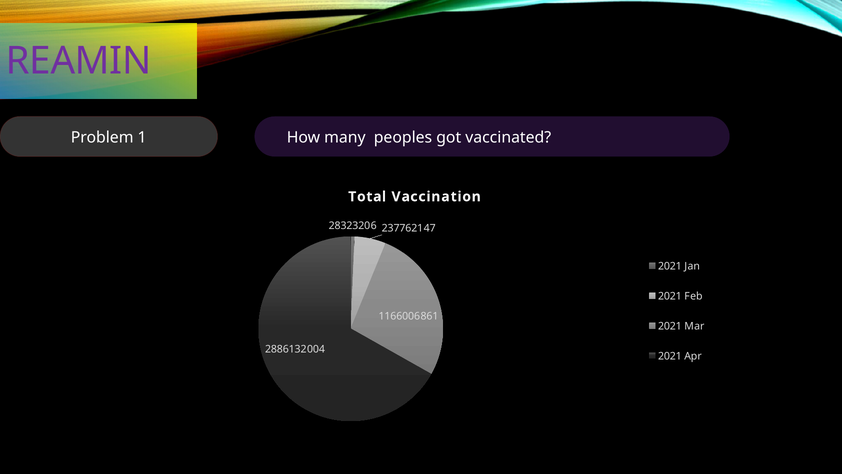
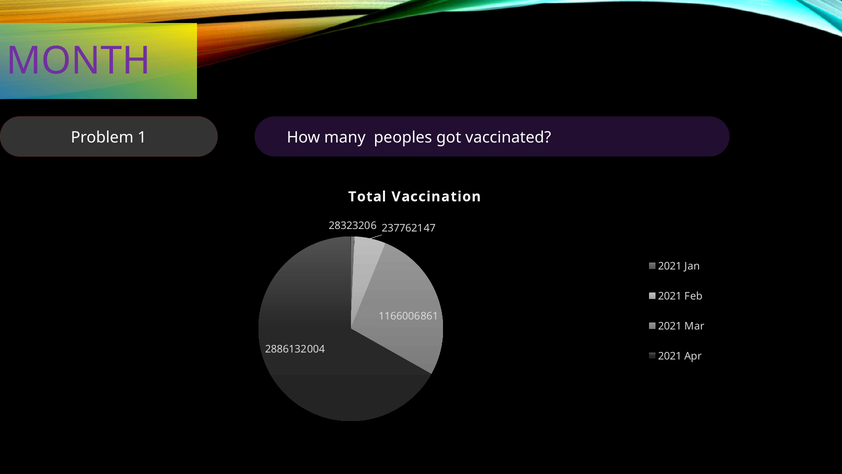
REAMIN: REAMIN -> MONTH (78, 61)
